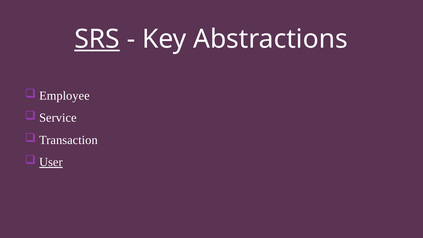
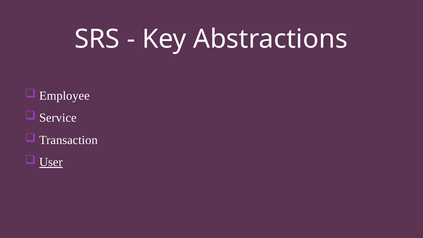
SRS underline: present -> none (97, 39)
